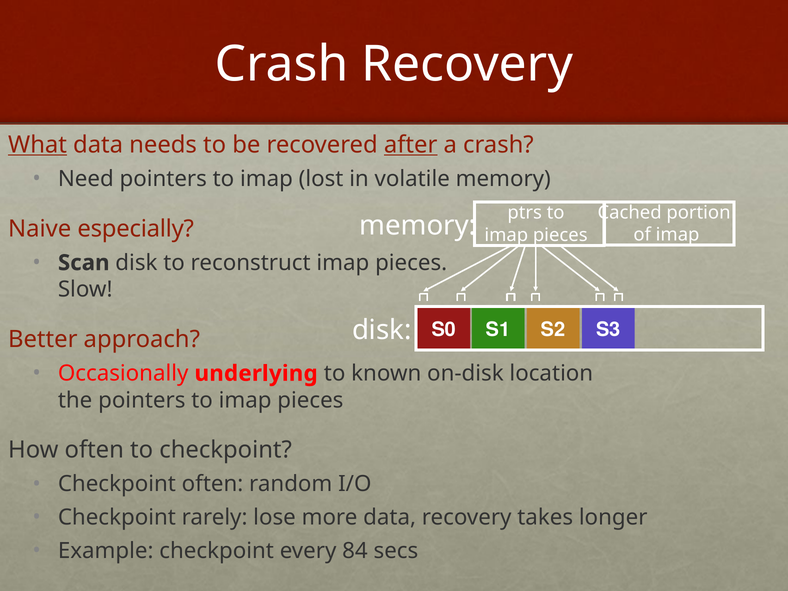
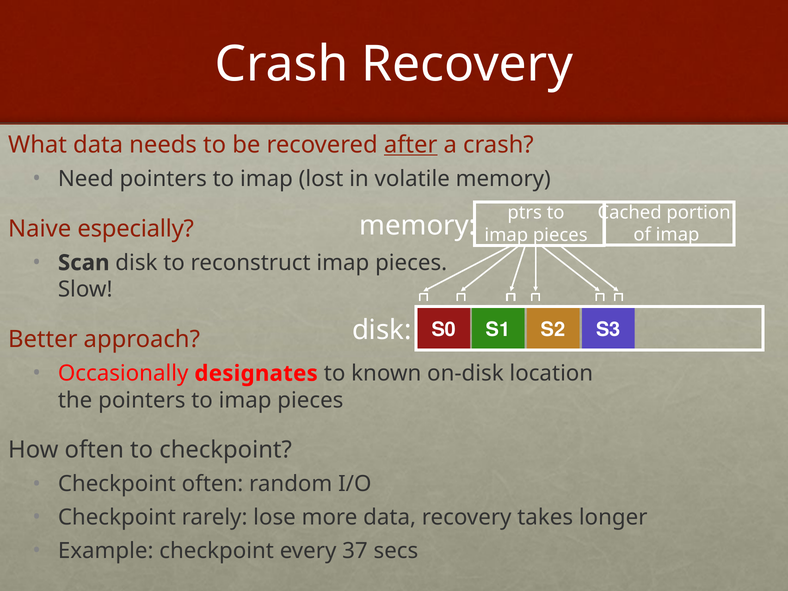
What underline: present -> none (38, 145)
underlying: underlying -> designates (256, 373)
84: 84 -> 37 (355, 551)
